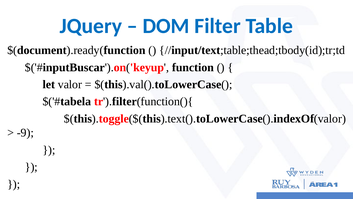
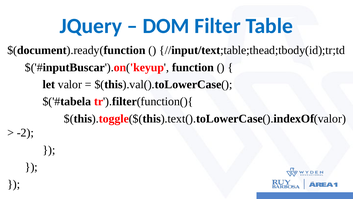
-9: -9 -> -2 (25, 133)
